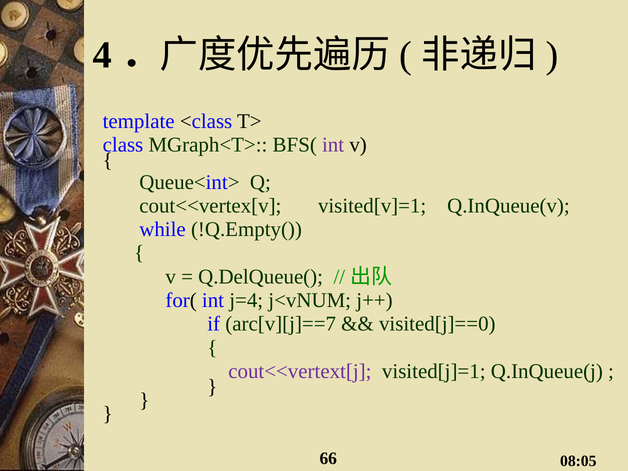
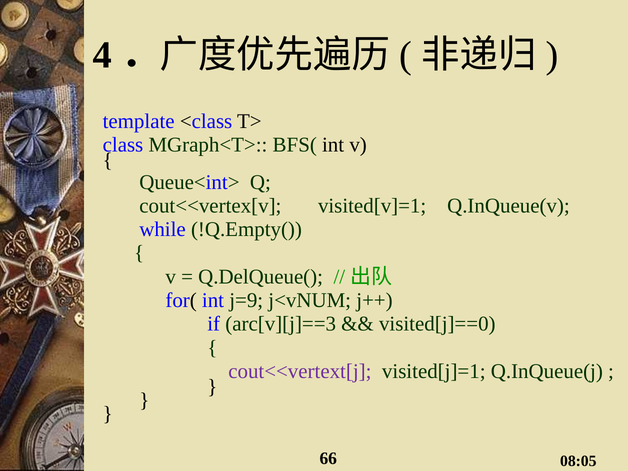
int colour: purple -> black (333, 145)
j=4: j=4 -> j=9 (246, 300)
arc[v][j]==7: arc[v][j]==7 -> arc[v][j]==3 (281, 324)
